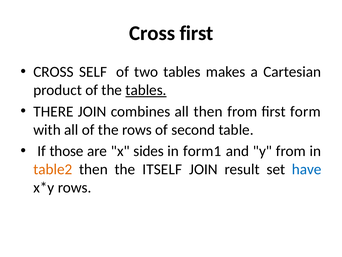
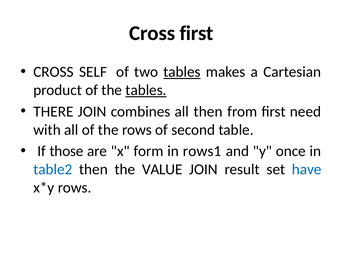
tables underline: none -> present (182, 72)
form: form -> need (306, 111)
sides: sides -> form (149, 151)
form1: form1 -> rows1 (202, 151)
y from: from -> once (291, 151)
table2 colour: orange -> blue (53, 169)
ITSELF: ITSELF -> VALUE (162, 169)
